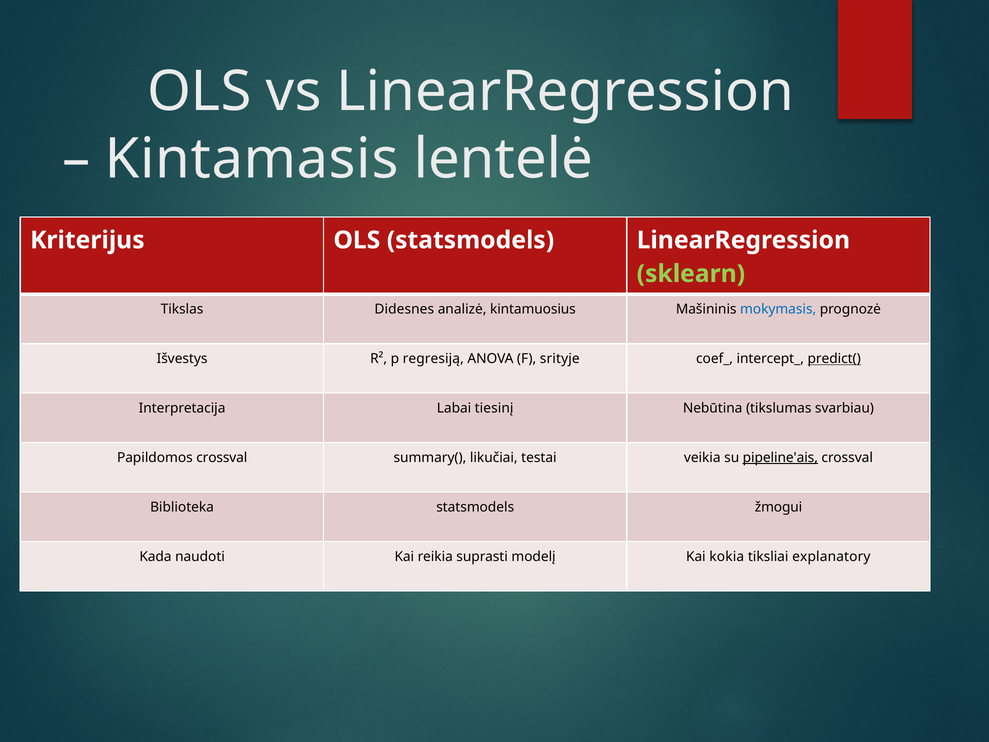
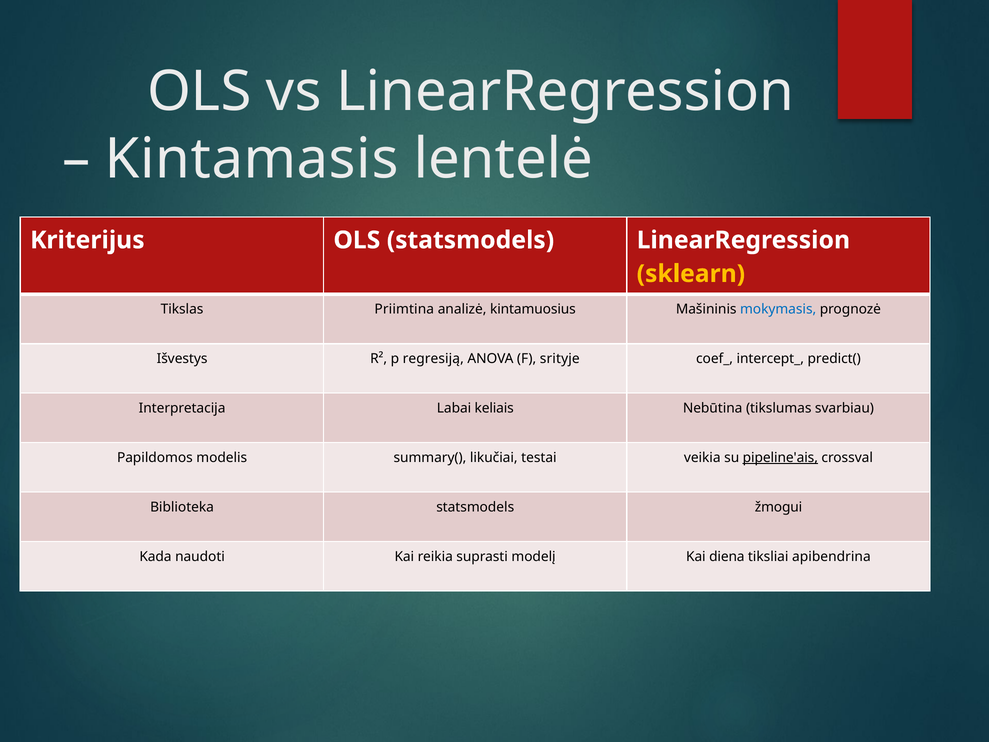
sklearn colour: light green -> yellow (691, 274)
Didesnes: Didesnes -> Priimtina (404, 309)
predict( underline: present -> none (834, 359)
tiesinį: tiesinį -> keliais (494, 408)
crossval: crossval -> modelis (222, 458)
kokia: kokia -> diena (727, 556)
explanatory: explanatory -> apibendrina (831, 556)
